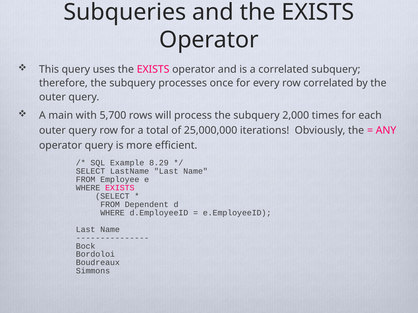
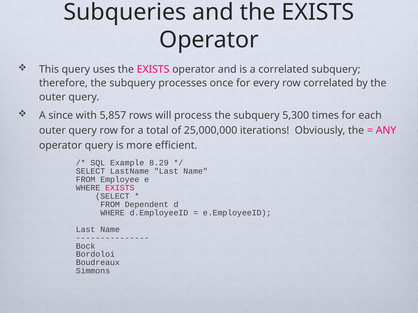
main: main -> since (61, 116)
5,700: 5,700 -> 5,857 (113, 116)
2,000: 2,000 -> 5,300 (296, 116)
